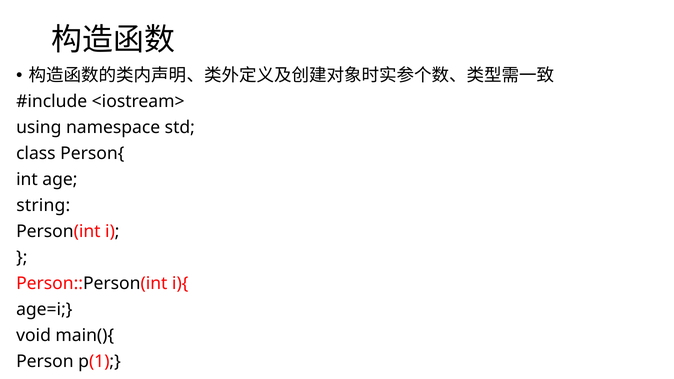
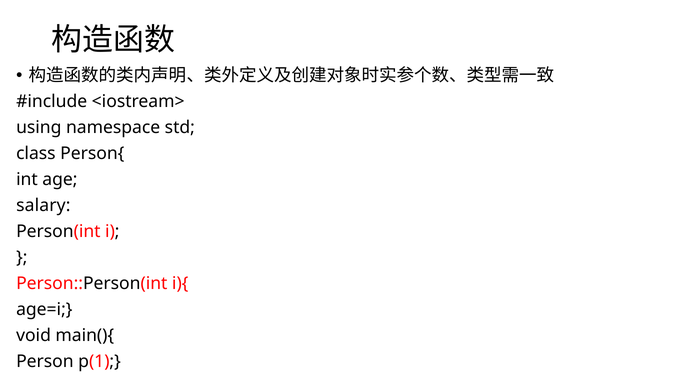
string: string -> salary (43, 206)
